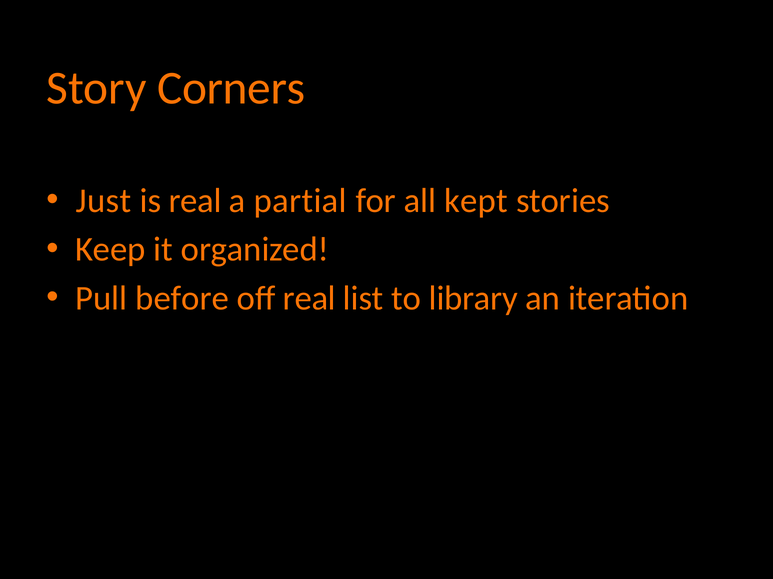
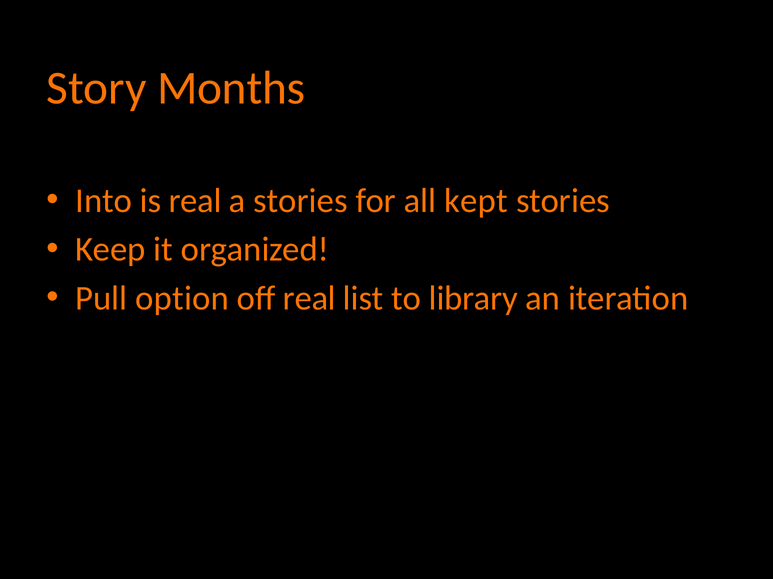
Corners: Corners -> Months (231, 88)
Just: Just -> Into (104, 201)
a partial: partial -> stories (300, 201)
before: before -> option (182, 298)
